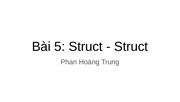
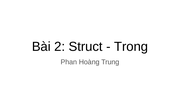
5: 5 -> 2 (60, 46)
Struct: Struct -> Trong (131, 46)
